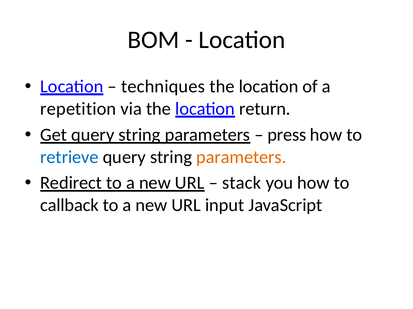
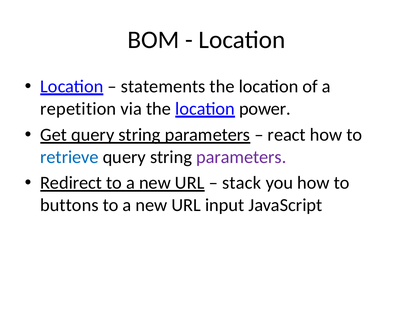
techniques: techniques -> statements (163, 87)
return: return -> power (265, 109)
press: press -> react (287, 135)
parameters colour: orange -> purple (241, 158)
callback: callback -> buttons (69, 206)
